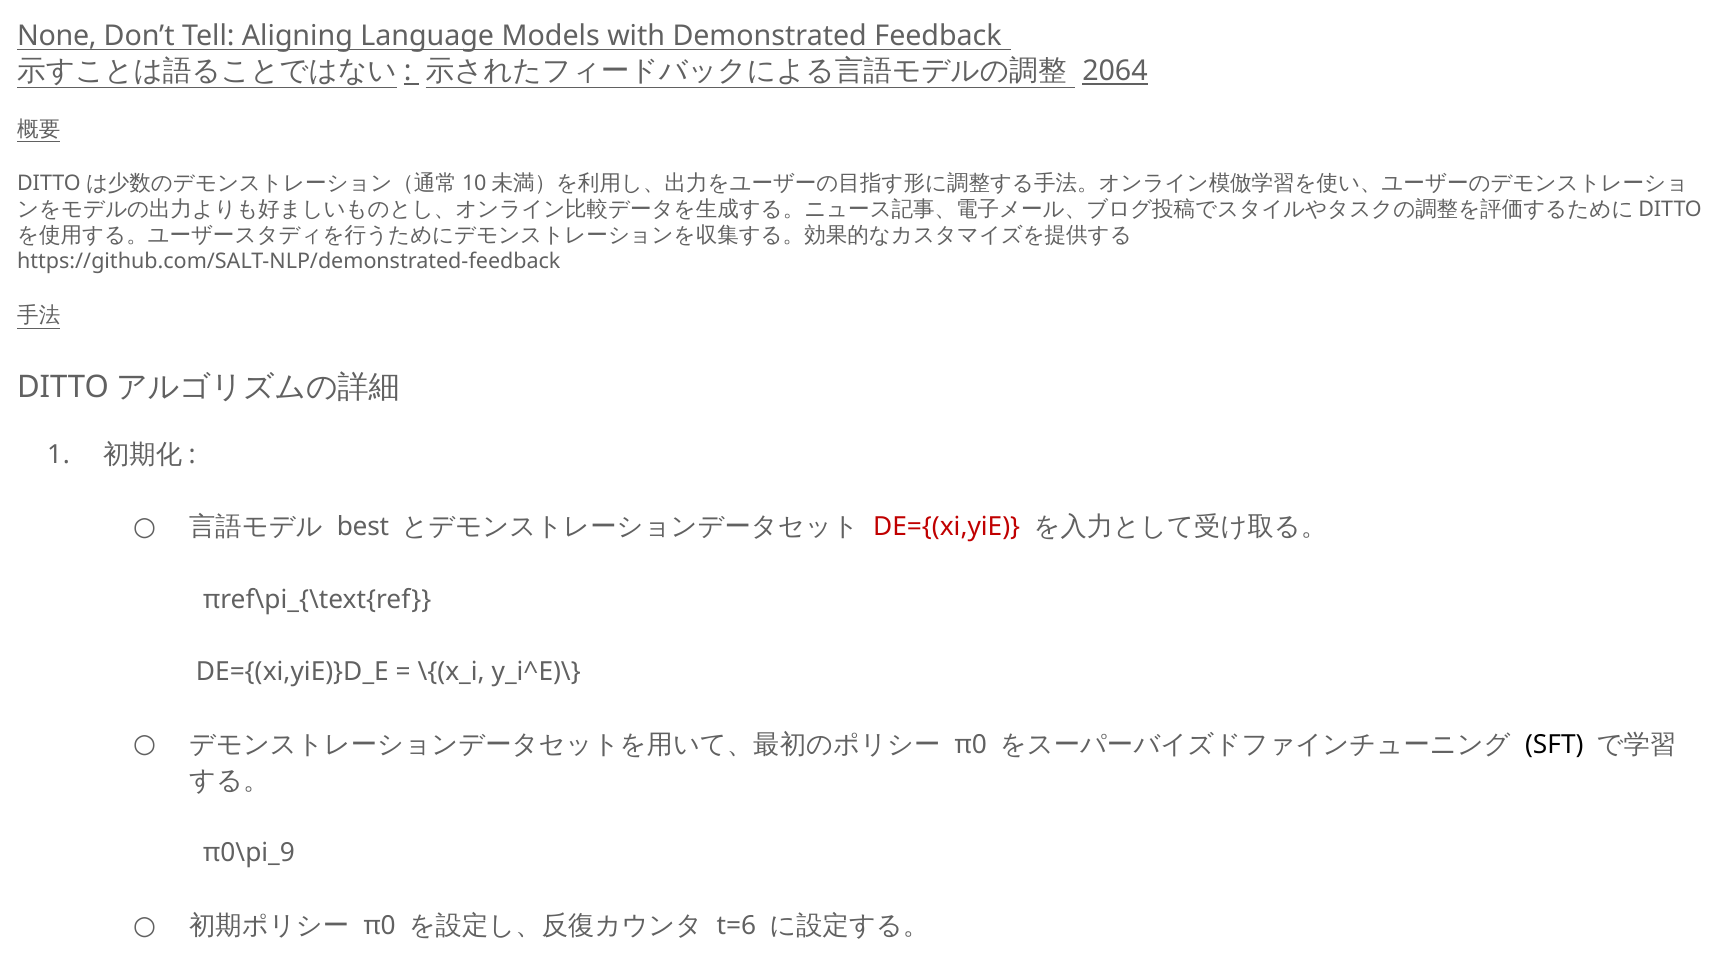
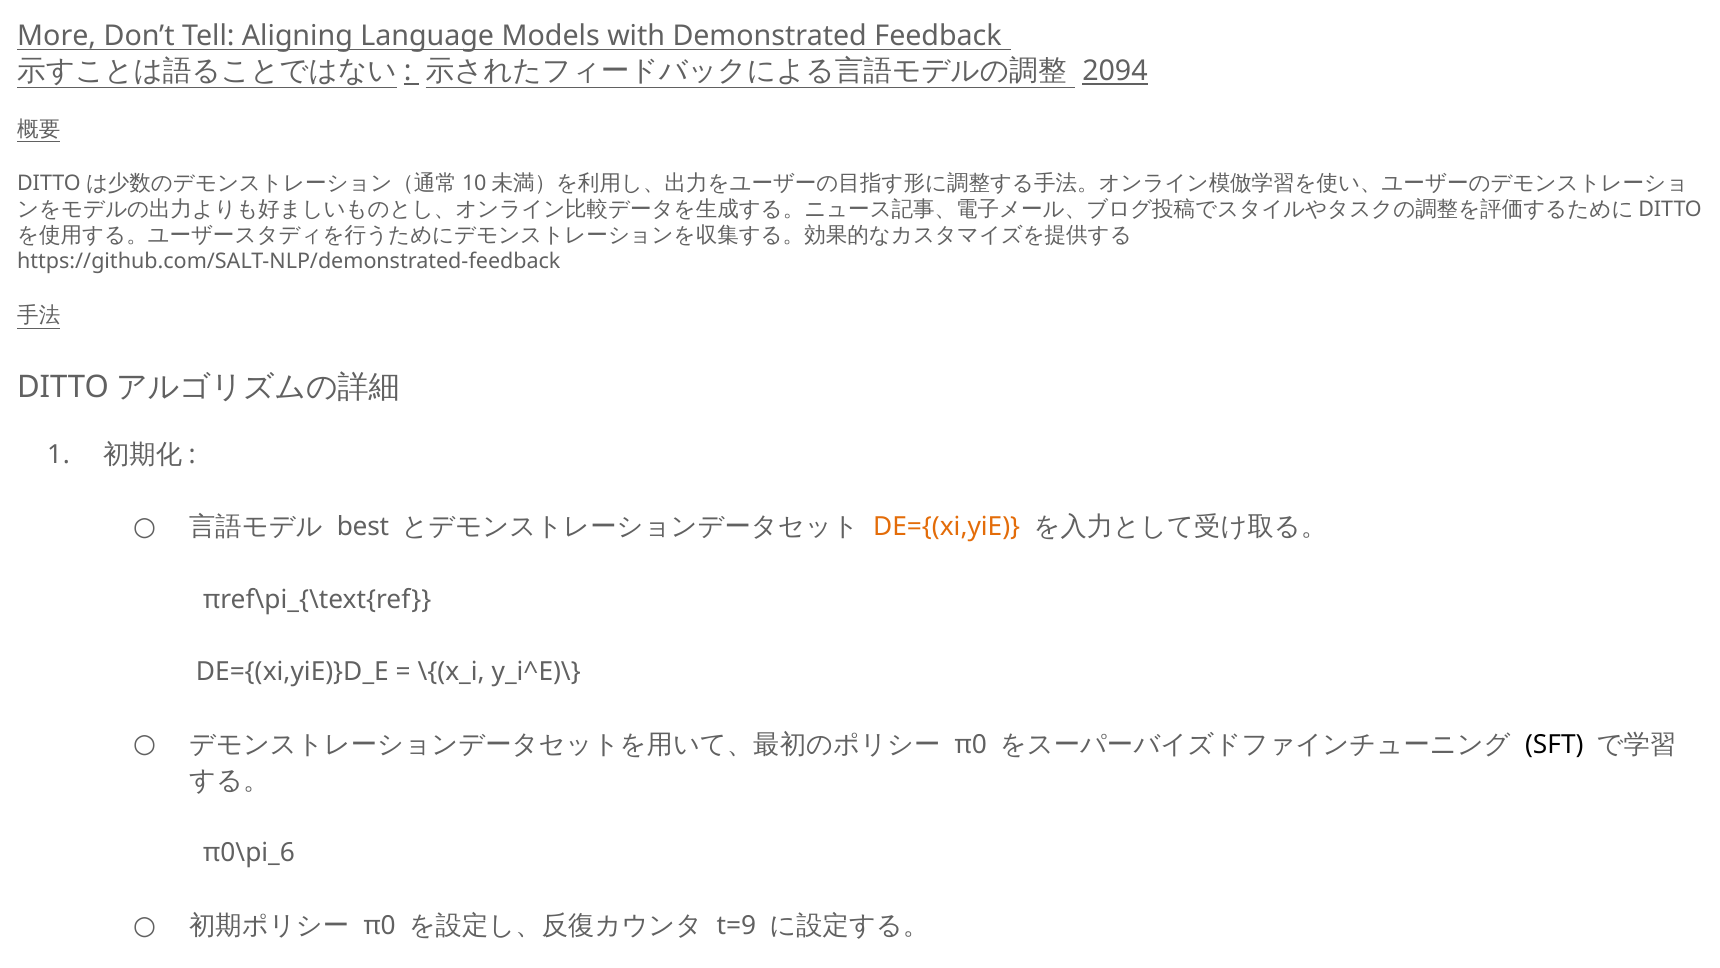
None: None -> More (57, 36)
2064: 2064 -> 2094 (1115, 71)
DE={(xi,yiE colour: red -> orange (947, 527)
π0\pi_9: π0\pi_9 -> π0\pi_6 (249, 853)
t=6: t=6 -> t=9 (736, 925)
